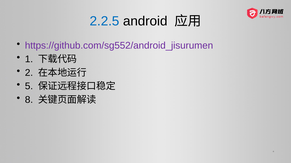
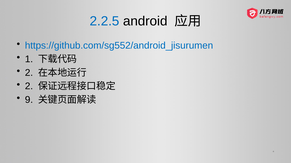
https://github.com/sg552/android_jisurumen colour: purple -> blue (119, 46)
5: 5 -> 2 (29, 87)
8: 8 -> 9 (29, 100)
